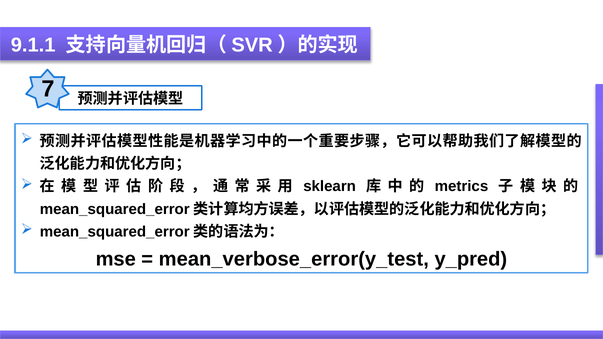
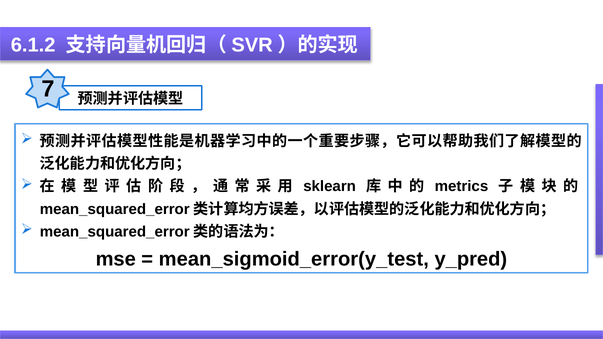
9.1.1: 9.1.1 -> 6.1.2 (33, 45)
mean_verbose_error(y_test: mean_verbose_error(y_test -> mean_sigmoid_error(y_test (294, 259)
